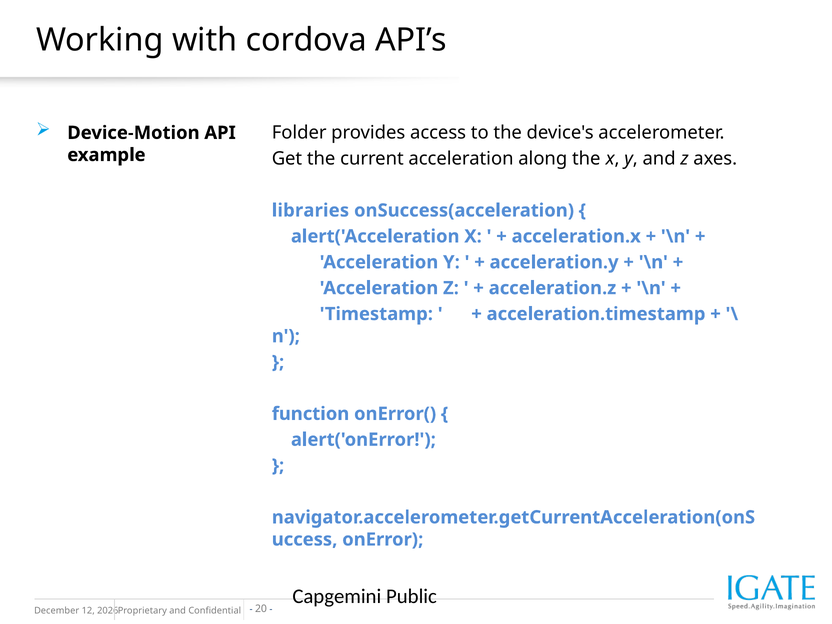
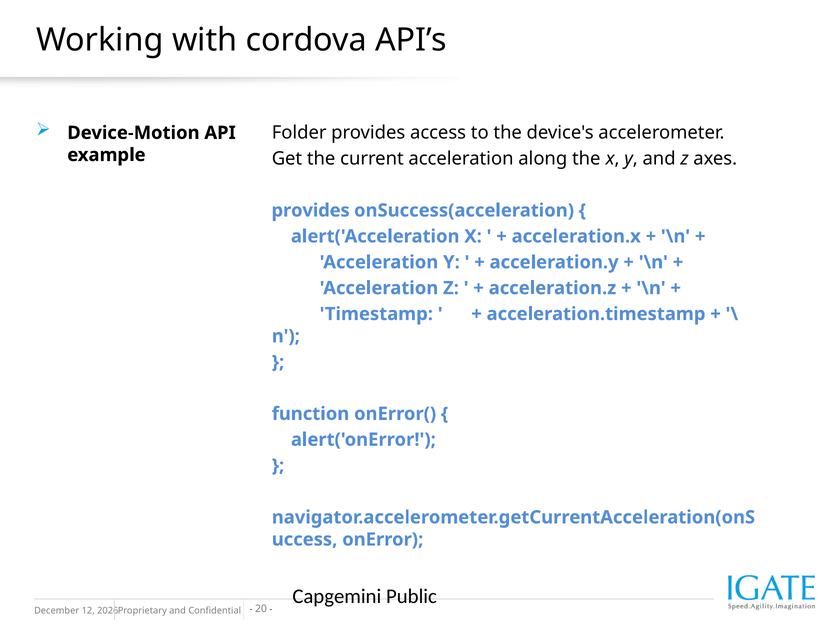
libraries: libraries -> provides (311, 210)
